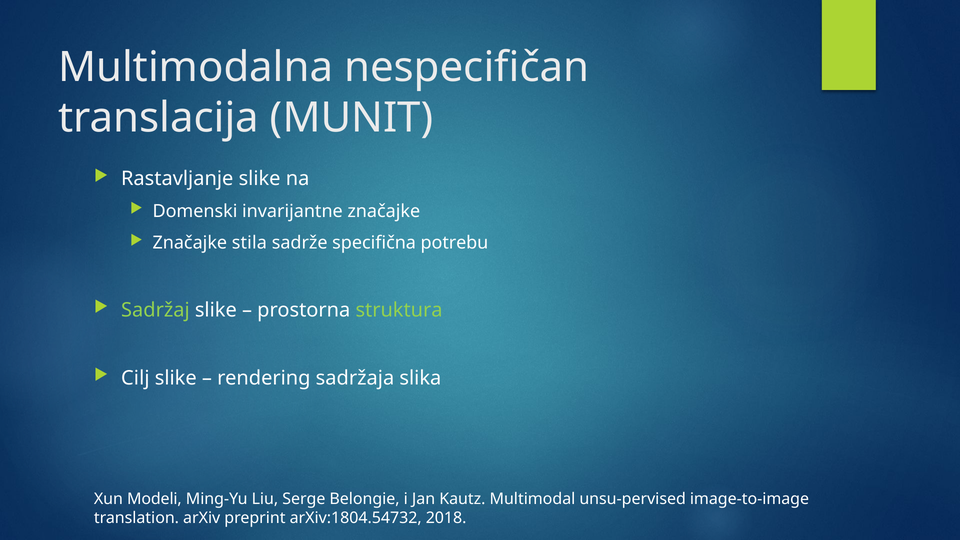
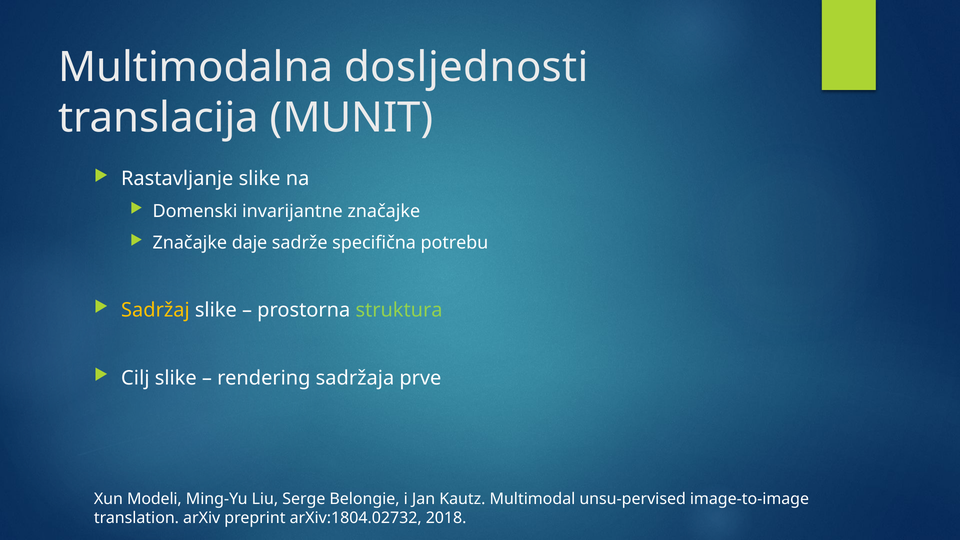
nespecifičan: nespecifičan -> dosljednosti (467, 67)
stila: stila -> daje (250, 243)
Sadržaj colour: light green -> yellow (155, 310)
slika: slika -> prve (420, 378)
arXiv:1804.54732: arXiv:1804.54732 -> arXiv:1804.02732 (356, 518)
